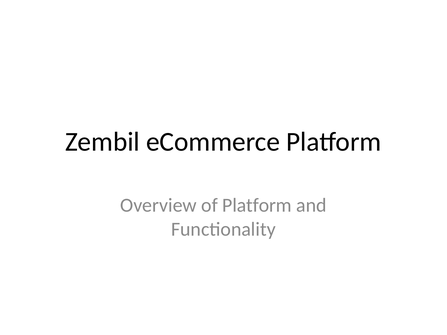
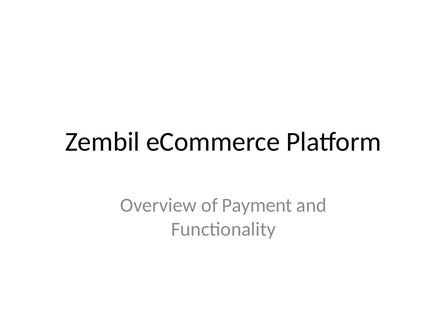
of Platform: Platform -> Payment (257, 206)
